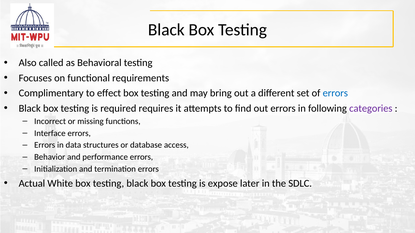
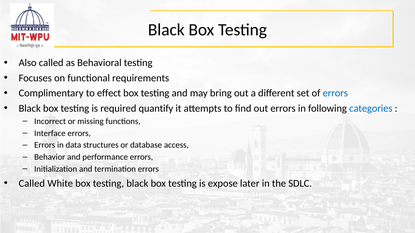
requires: requires -> quantify (156, 109)
categories colour: purple -> blue (371, 109)
Actual: Actual -> Called (32, 184)
